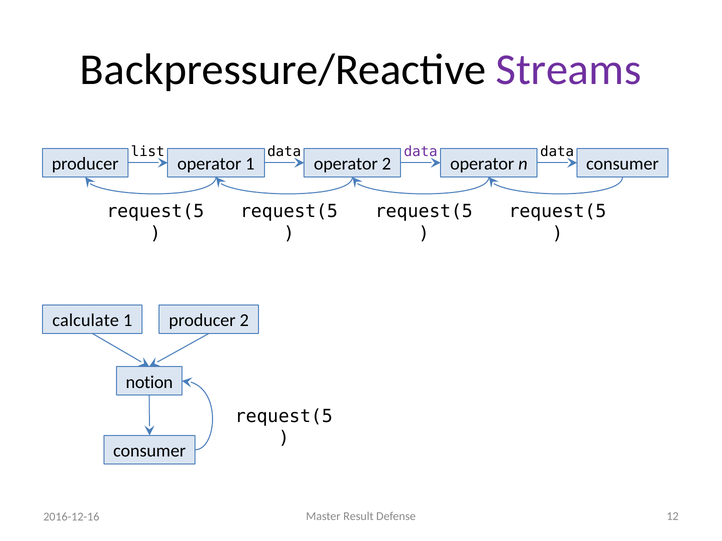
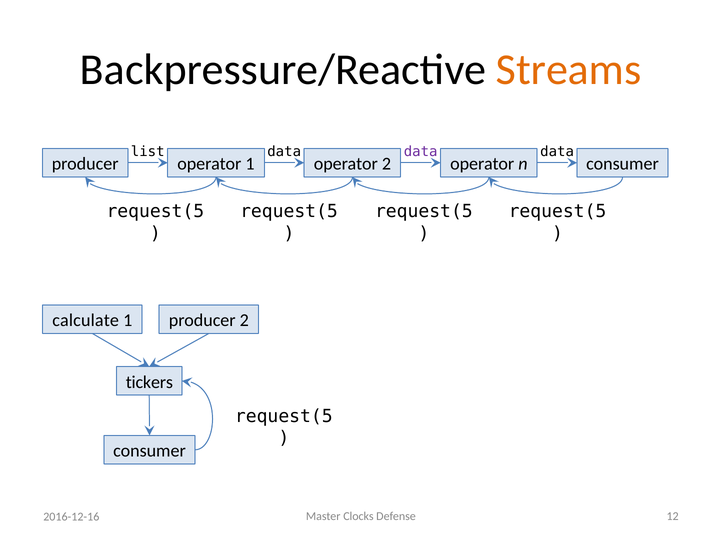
Streams colour: purple -> orange (569, 70)
notion: notion -> tickers (149, 383)
Result: Result -> Clocks (358, 517)
